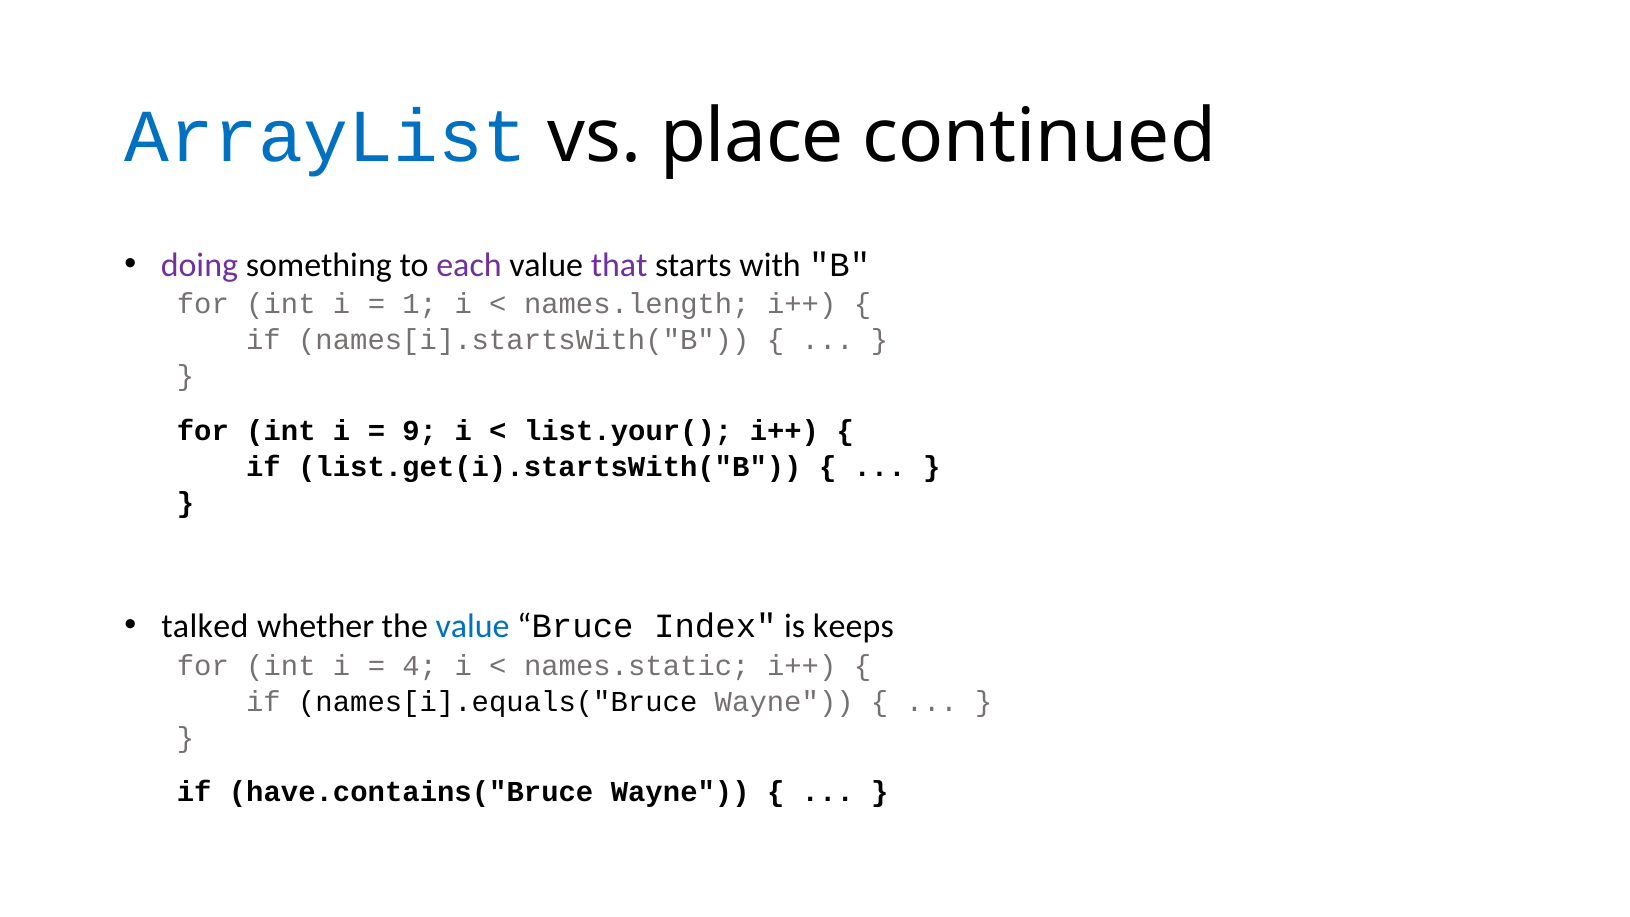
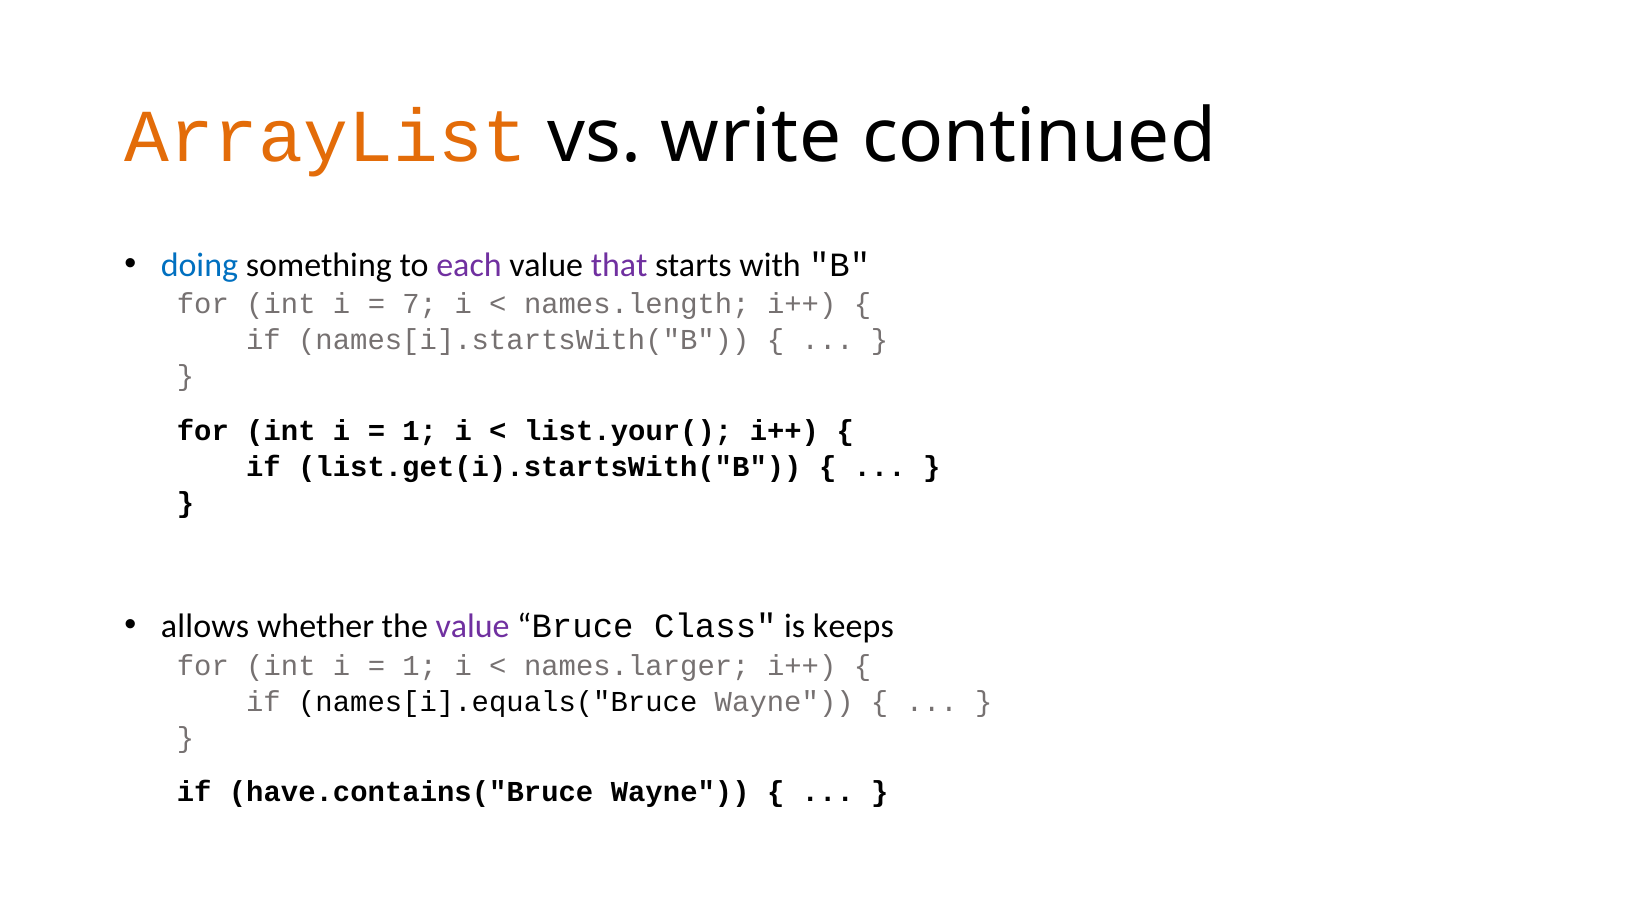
ArrayList colour: blue -> orange (326, 137)
place: place -> write (751, 137)
doing colour: purple -> blue (199, 265)
1: 1 -> 7 (420, 304)
9: 9 -> 1 (420, 431)
talked: talked -> allows (205, 626)
value colour: blue -> purple (473, 626)
Index: Index -> Class (715, 626)
4: 4 -> 1 (420, 665)
names.static: names.static -> names.larger (637, 665)
